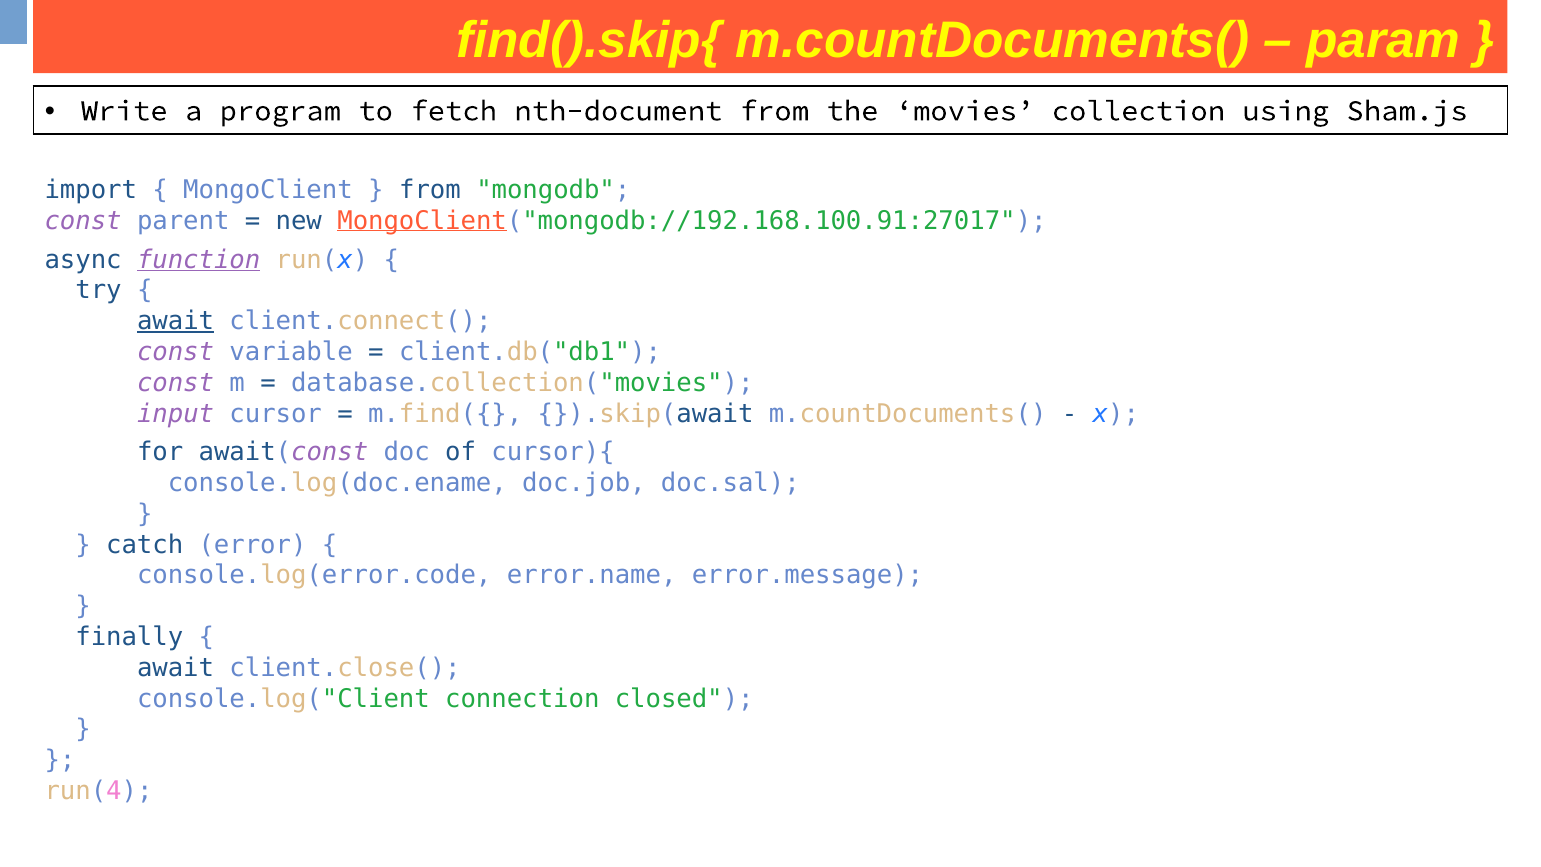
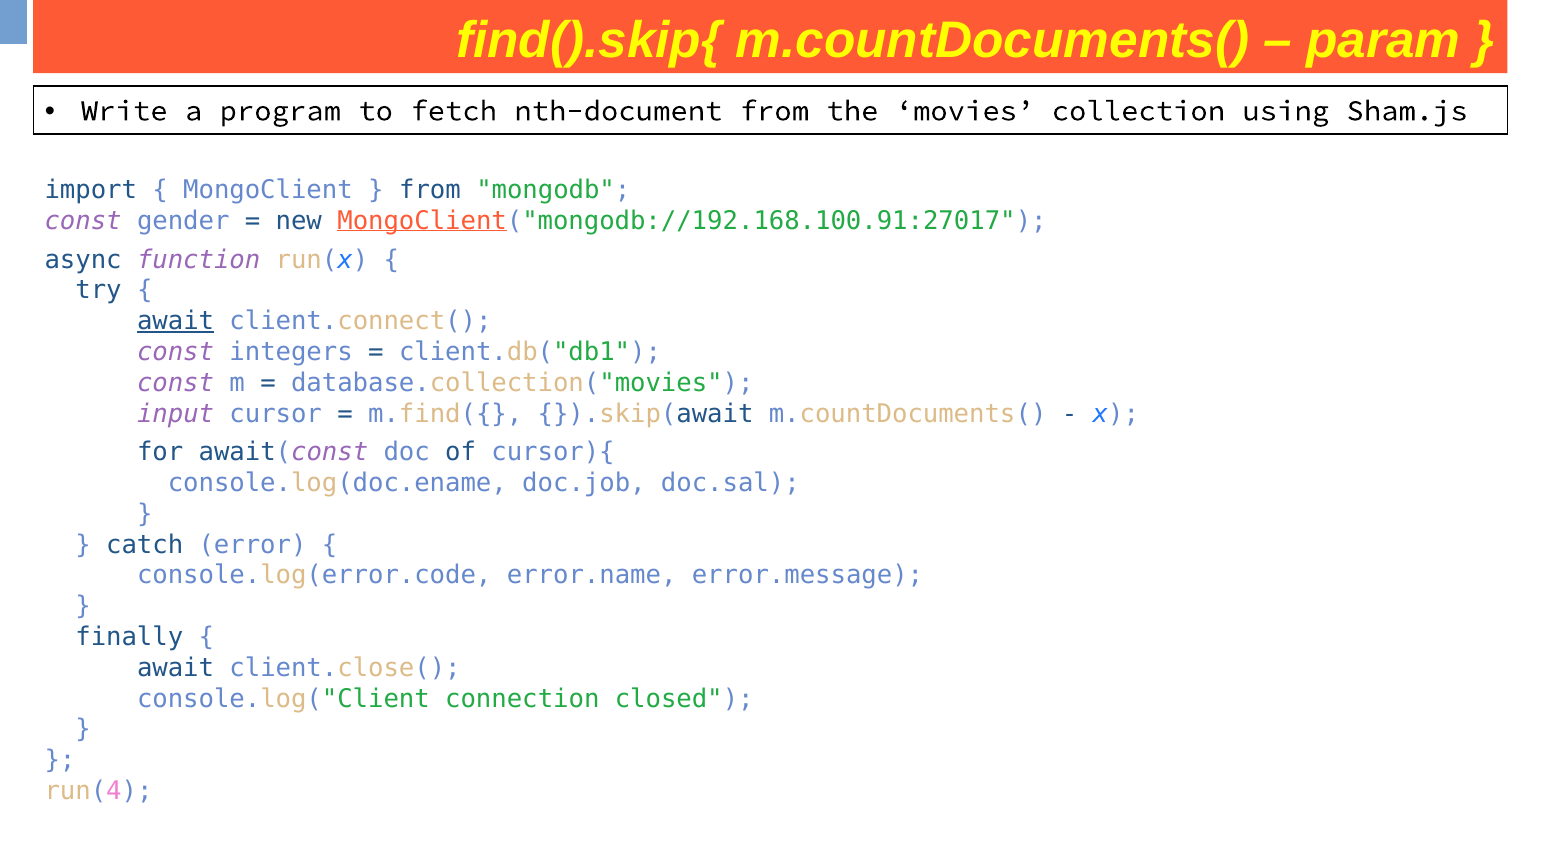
parent: parent -> gender (183, 221)
function underline: present -> none (199, 260)
variable: variable -> integers (291, 352)
